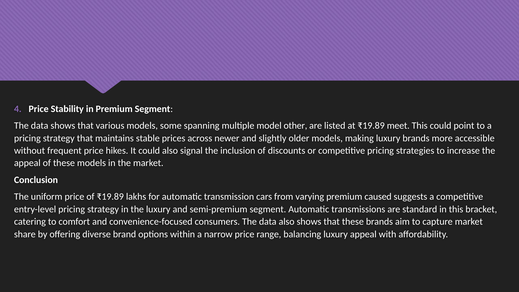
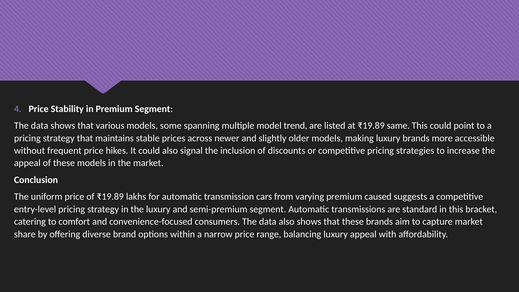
other: other -> trend (295, 126)
meet: meet -> same (398, 126)
